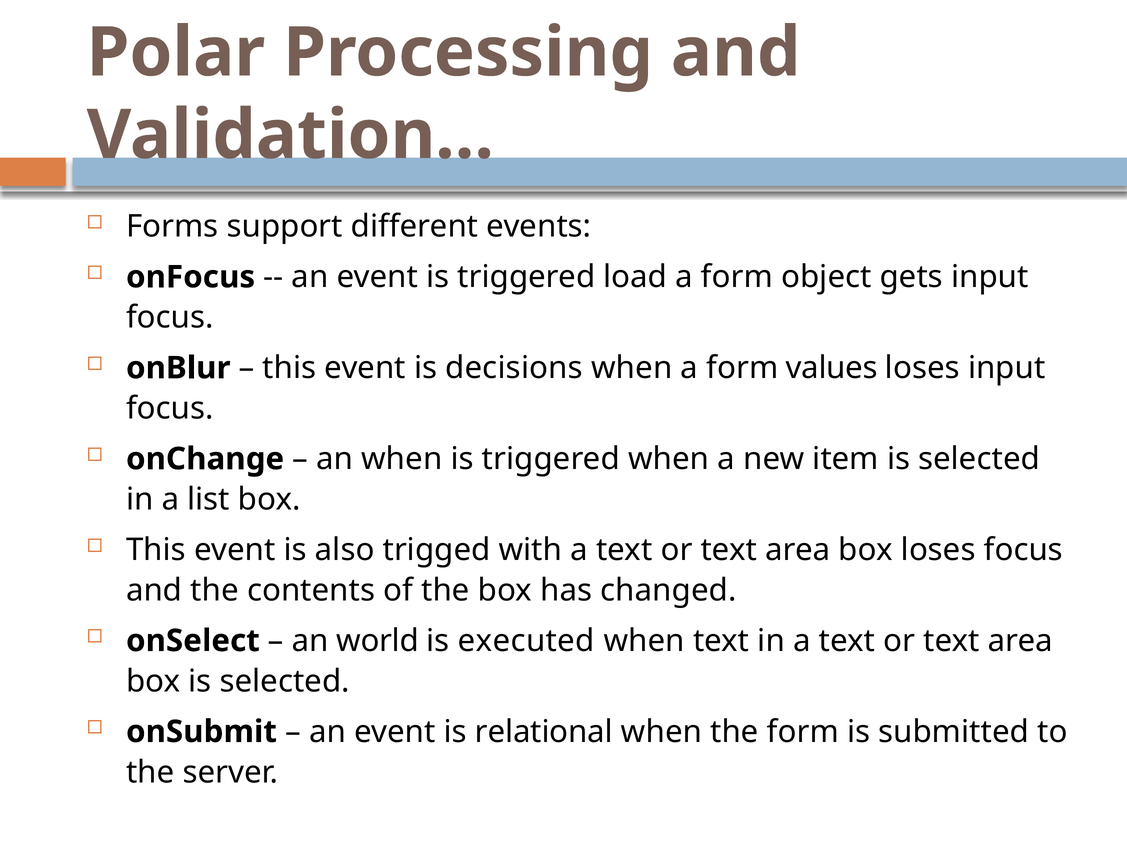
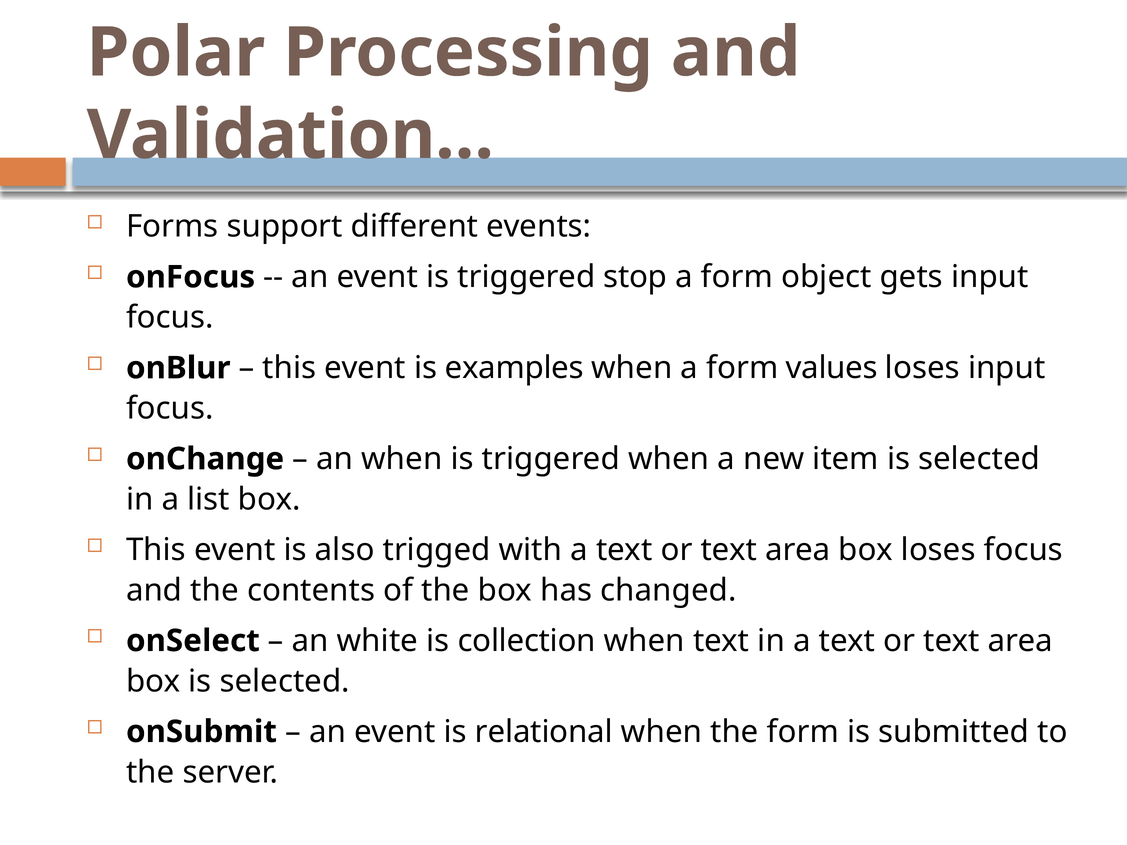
load: load -> stop (635, 277)
decisions: decisions -> examples (514, 368)
world: world -> white (377, 641)
executed: executed -> collection (527, 641)
